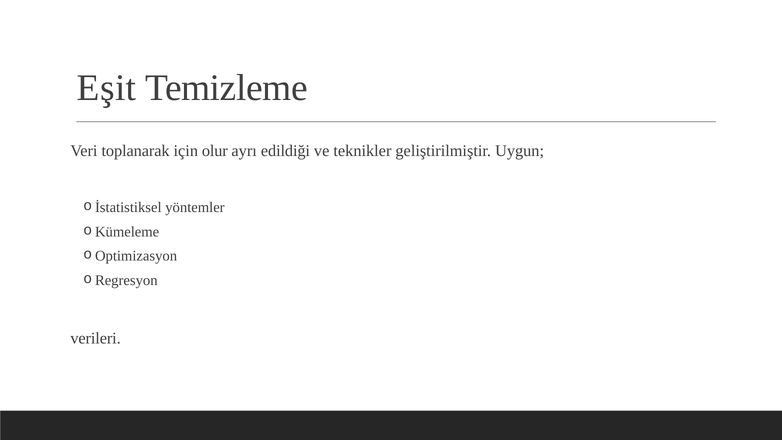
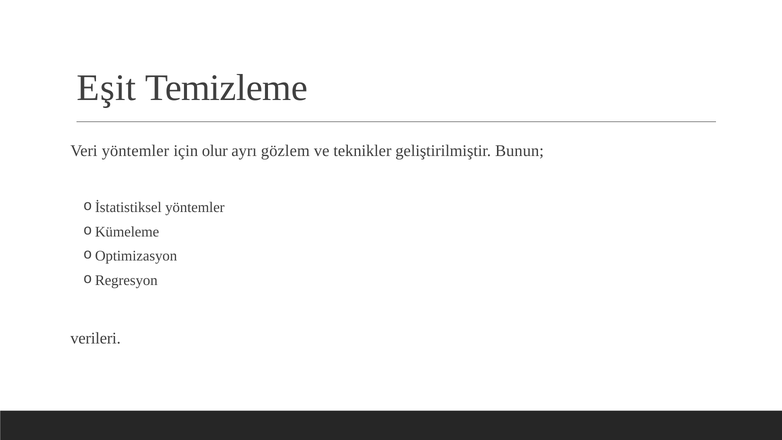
Veri toplanarak: toplanarak -> yöntemler (135, 151)
edildiği: edildiği -> gözlem (285, 151)
Uygun: Uygun -> Bunun (520, 151)
